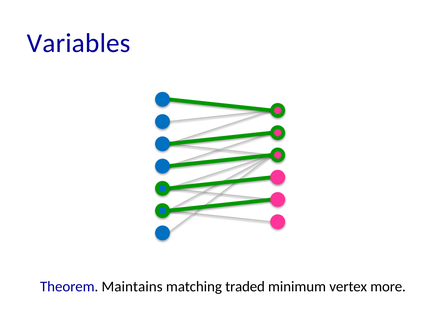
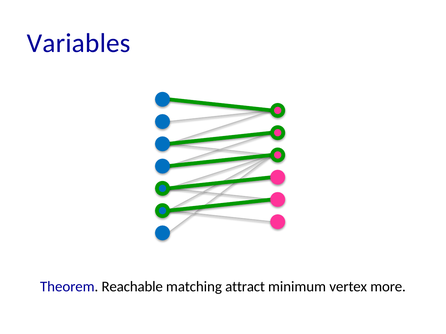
Maintains: Maintains -> Reachable (132, 287)
traded: traded -> attract (245, 287)
